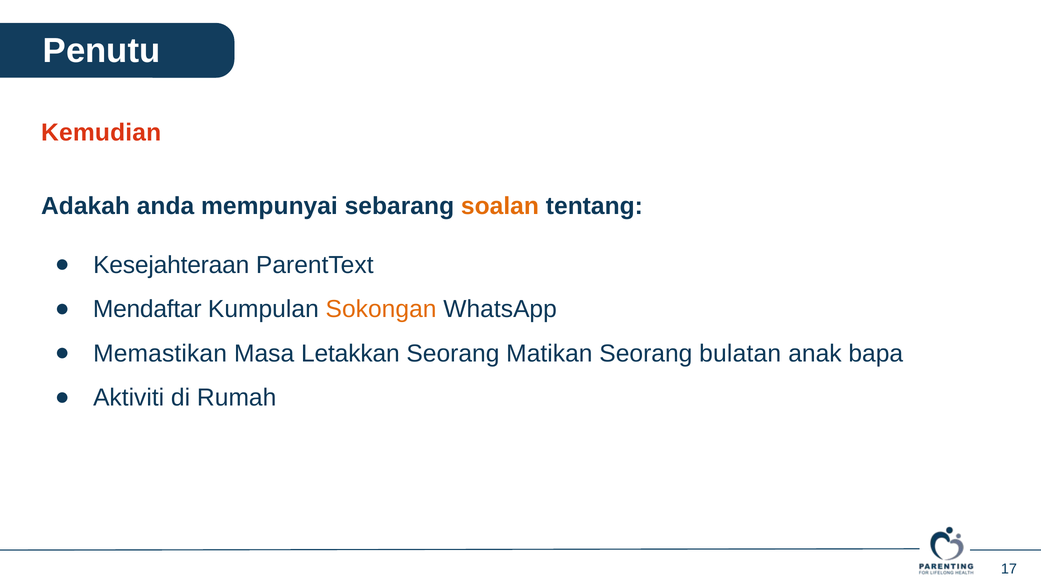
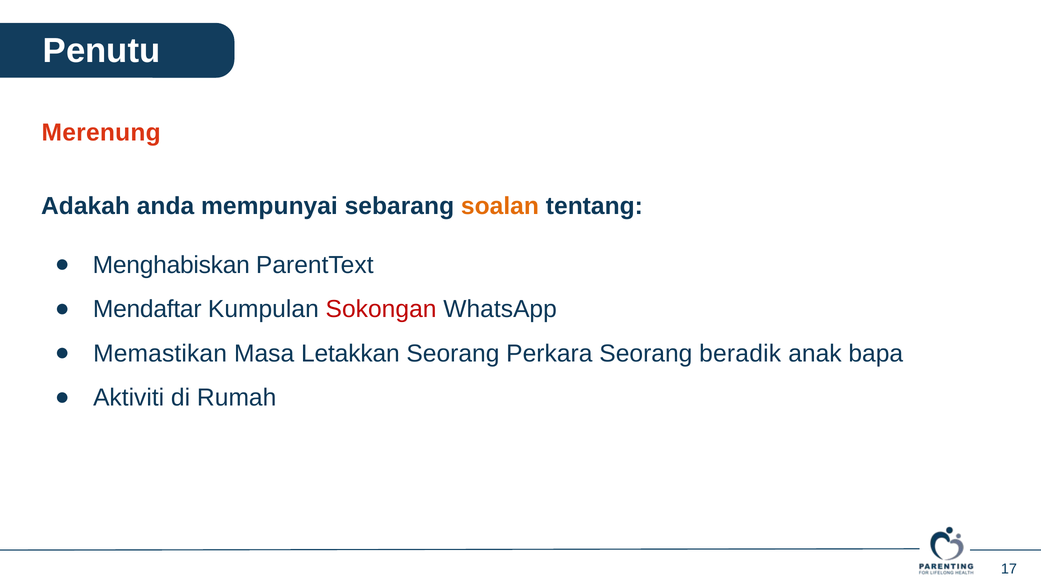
Kemudian: Kemudian -> Merenung (101, 132)
Kesejahteraan: Kesejahteraan -> Menghabiskan (171, 265)
Sokongan colour: orange -> red (381, 309)
Matikan: Matikan -> Perkara (549, 353)
bulatan: bulatan -> beradik (740, 353)
